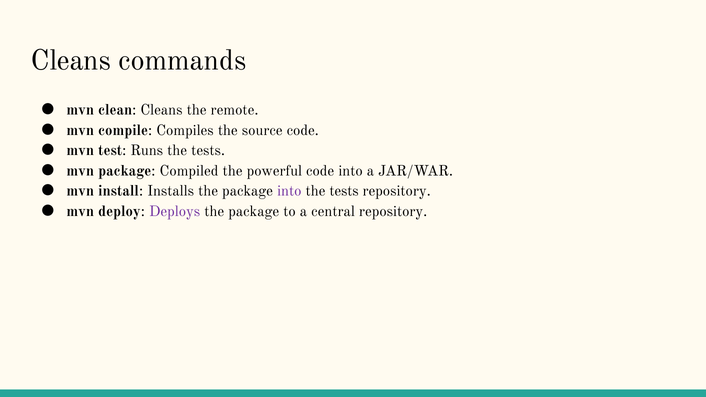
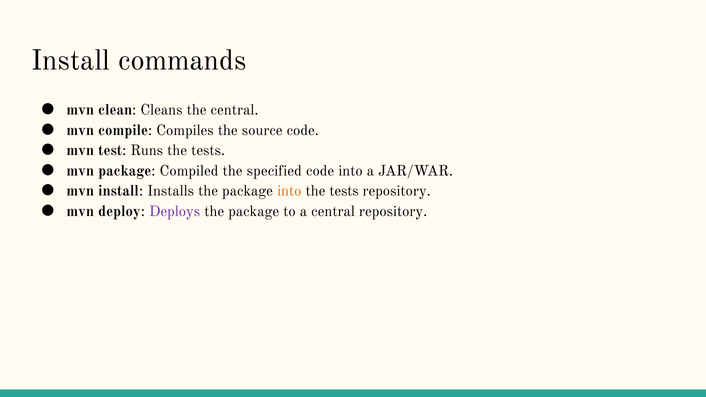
Cleans: Cleans -> Install (71, 60)
the remote: remote -> central (235, 110)
powerful: powerful -> specified (274, 171)
into colour: purple -> orange (289, 191)
